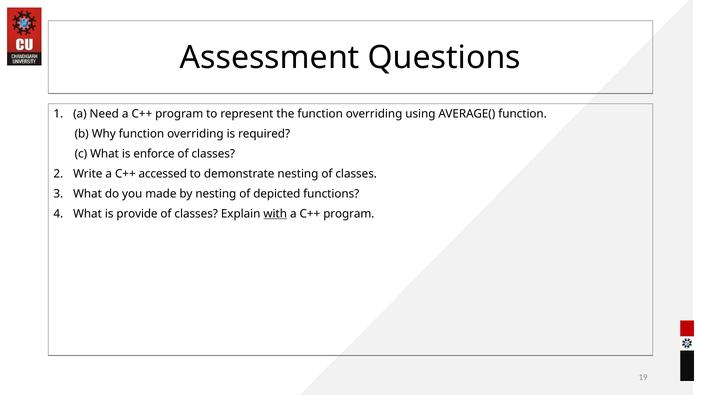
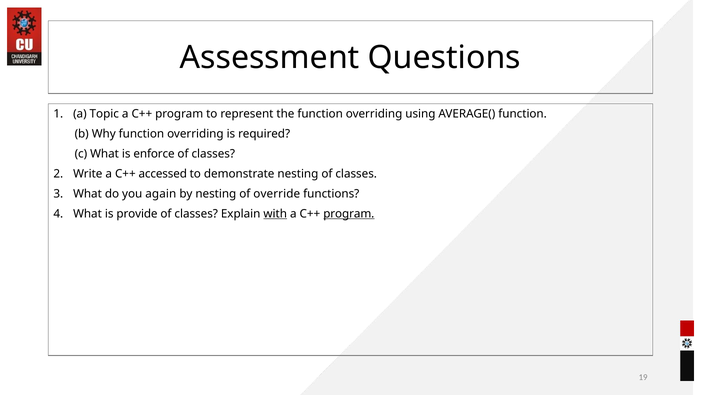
Need: Need -> Topic (104, 114)
made: made -> again (161, 193)
depicted: depicted -> override (277, 193)
program underline: none -> present (349, 213)
